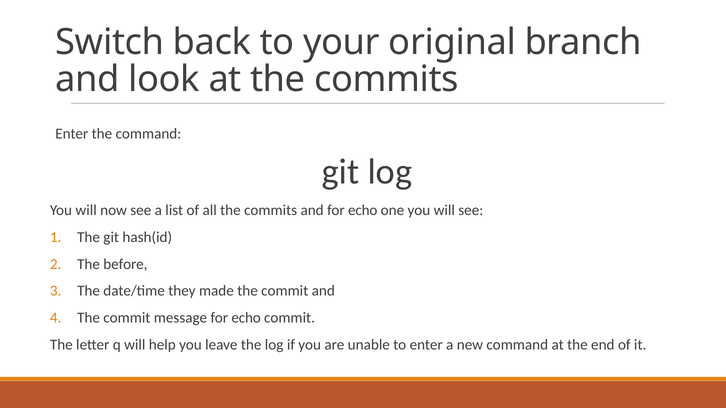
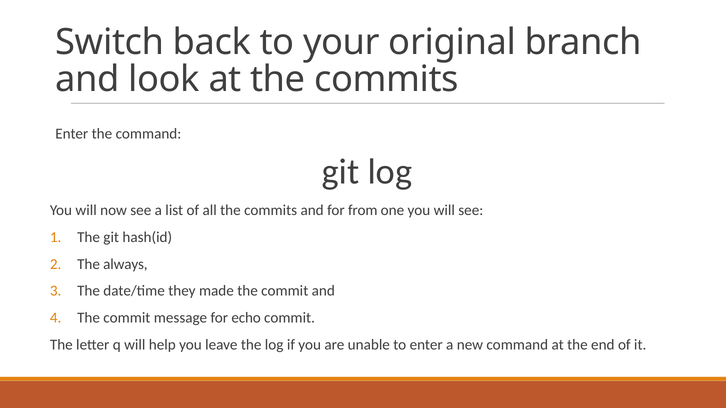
and for echo: echo -> from (363, 210)
before: before -> always (125, 264)
